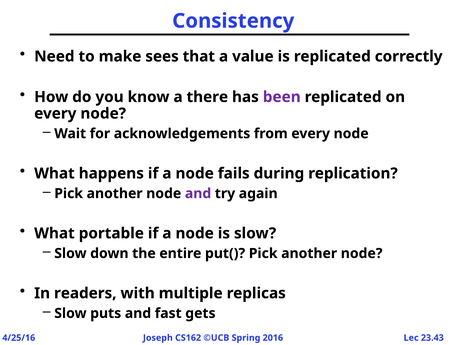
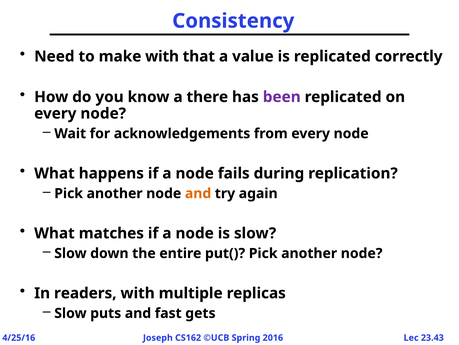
make sees: sees -> with (162, 56)
and colour: purple -> orange (198, 193)
portable: portable -> matches (111, 233)
